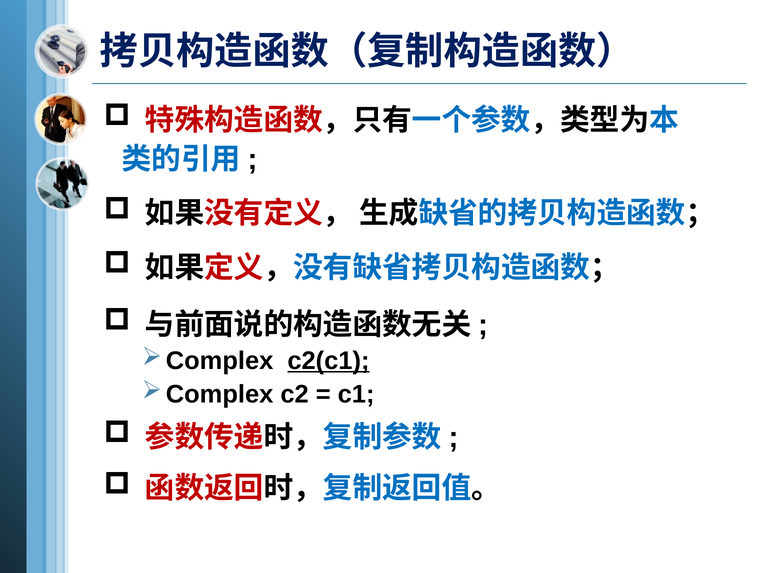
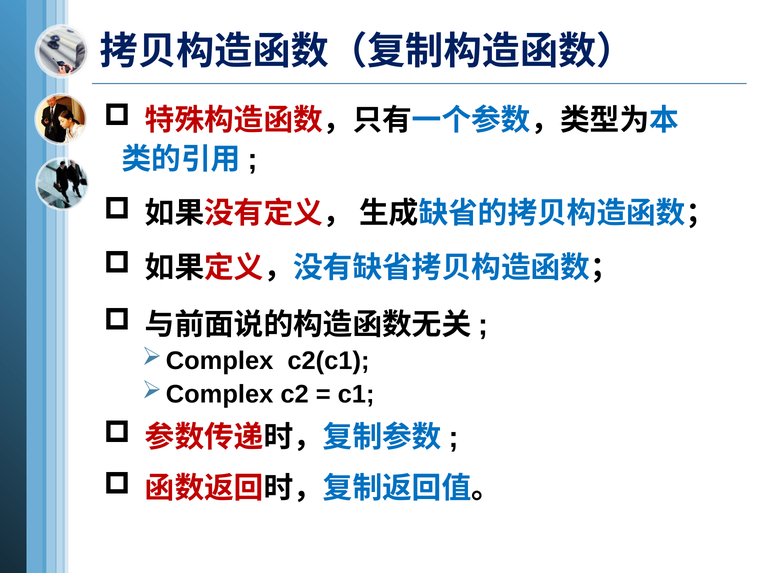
c2(c1 underline: present -> none (328, 361)
